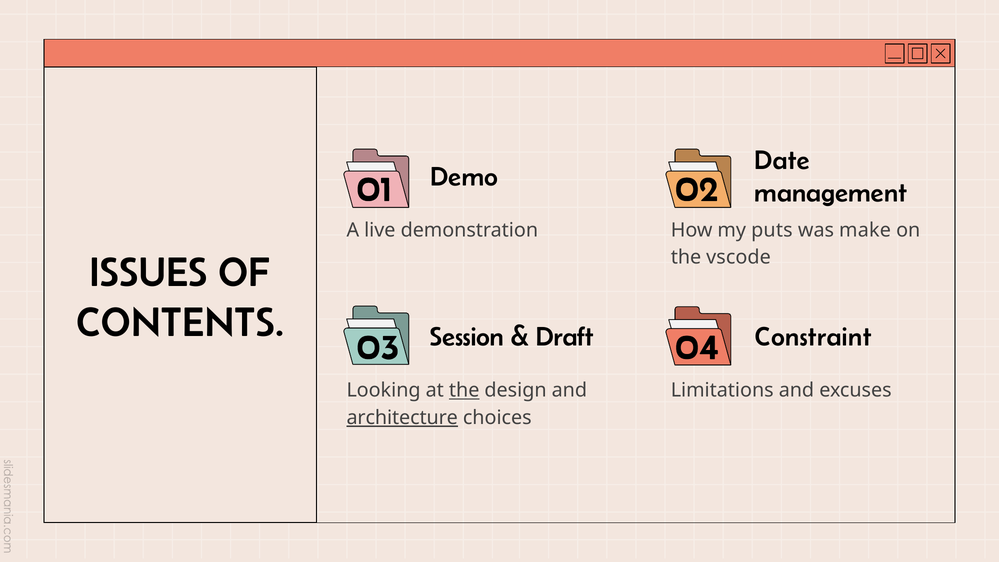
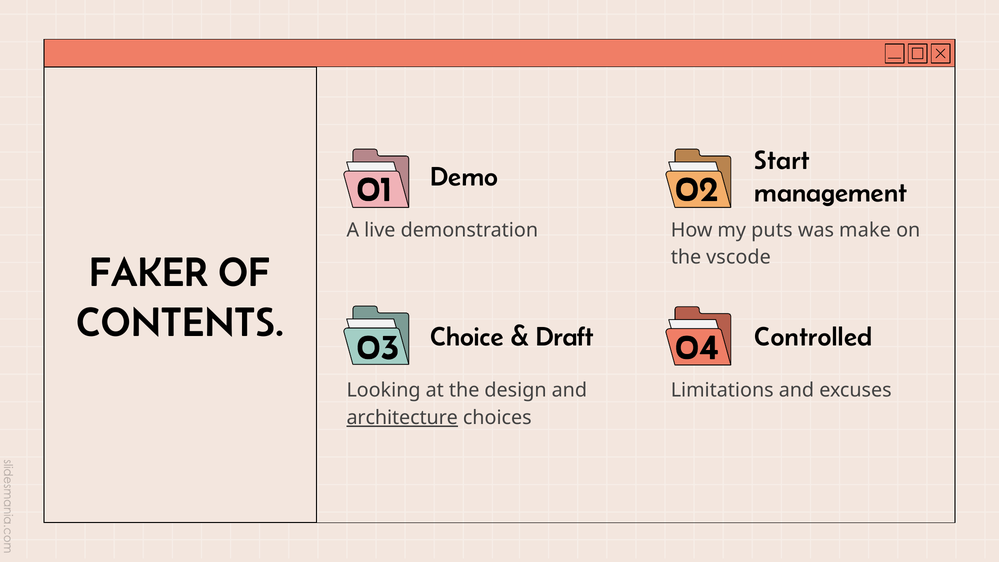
Date: Date -> Start (782, 161)
ISSUES: ISSUES -> FAKER (149, 273)
Session: Session -> Choice (467, 337)
Constraint: Constraint -> Controlled (813, 337)
the underline: present -> none (464, 390)
